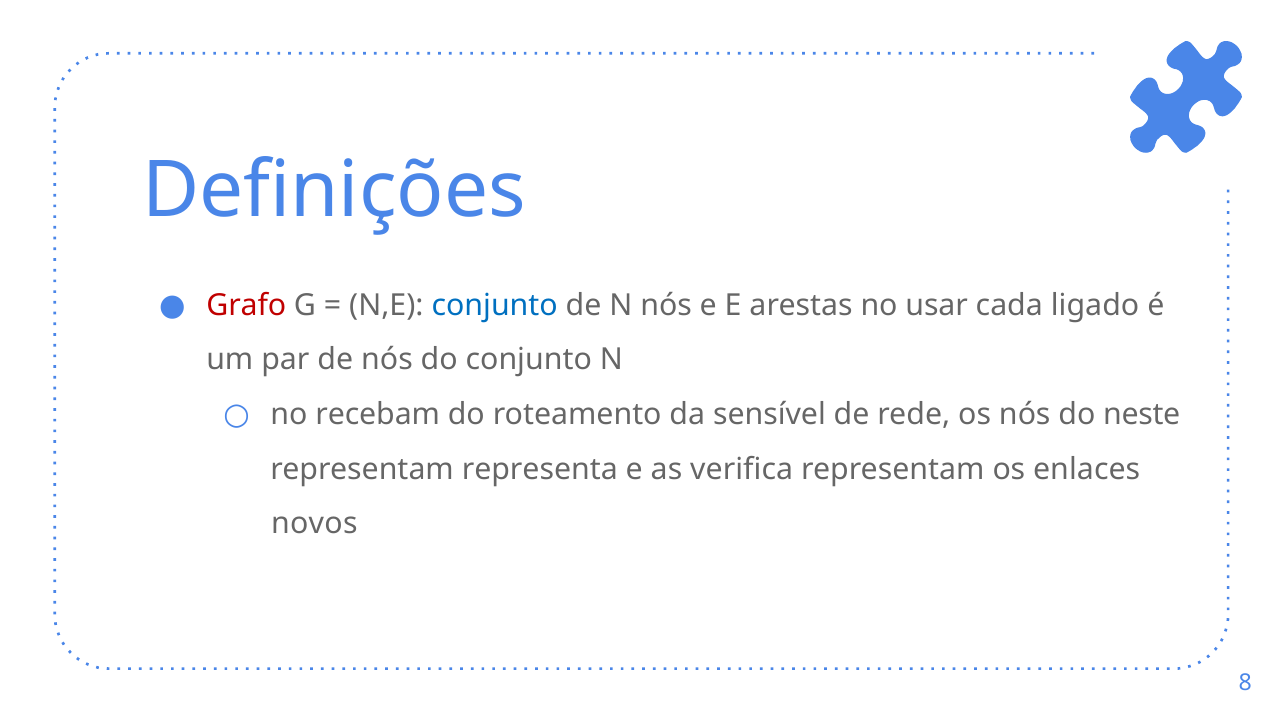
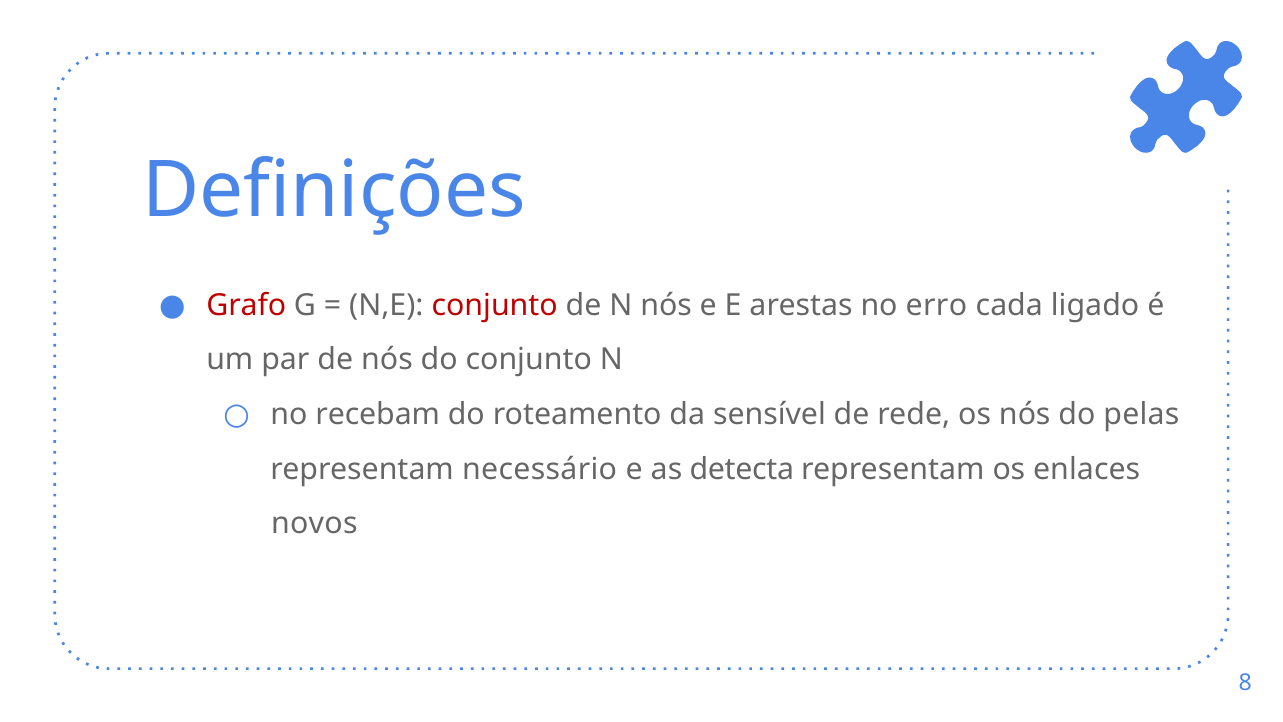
conjunto colour: blue -> red (495, 305)
usar: usar -> erro (936, 305)
neste: neste -> pelas (1141, 414)
representa: representa -> necessário (540, 469)
verifica: verifica -> detecta (742, 469)
